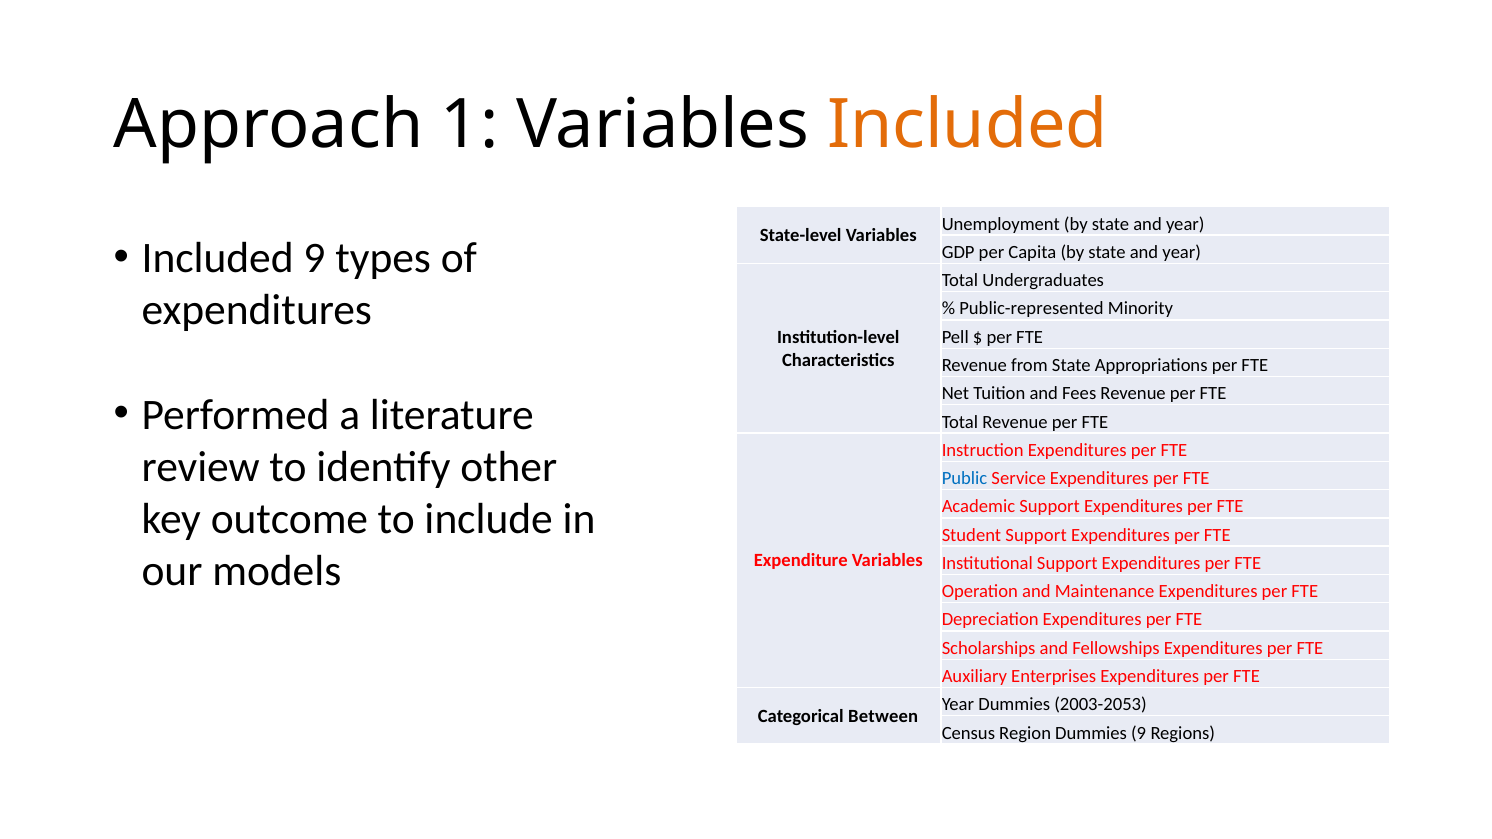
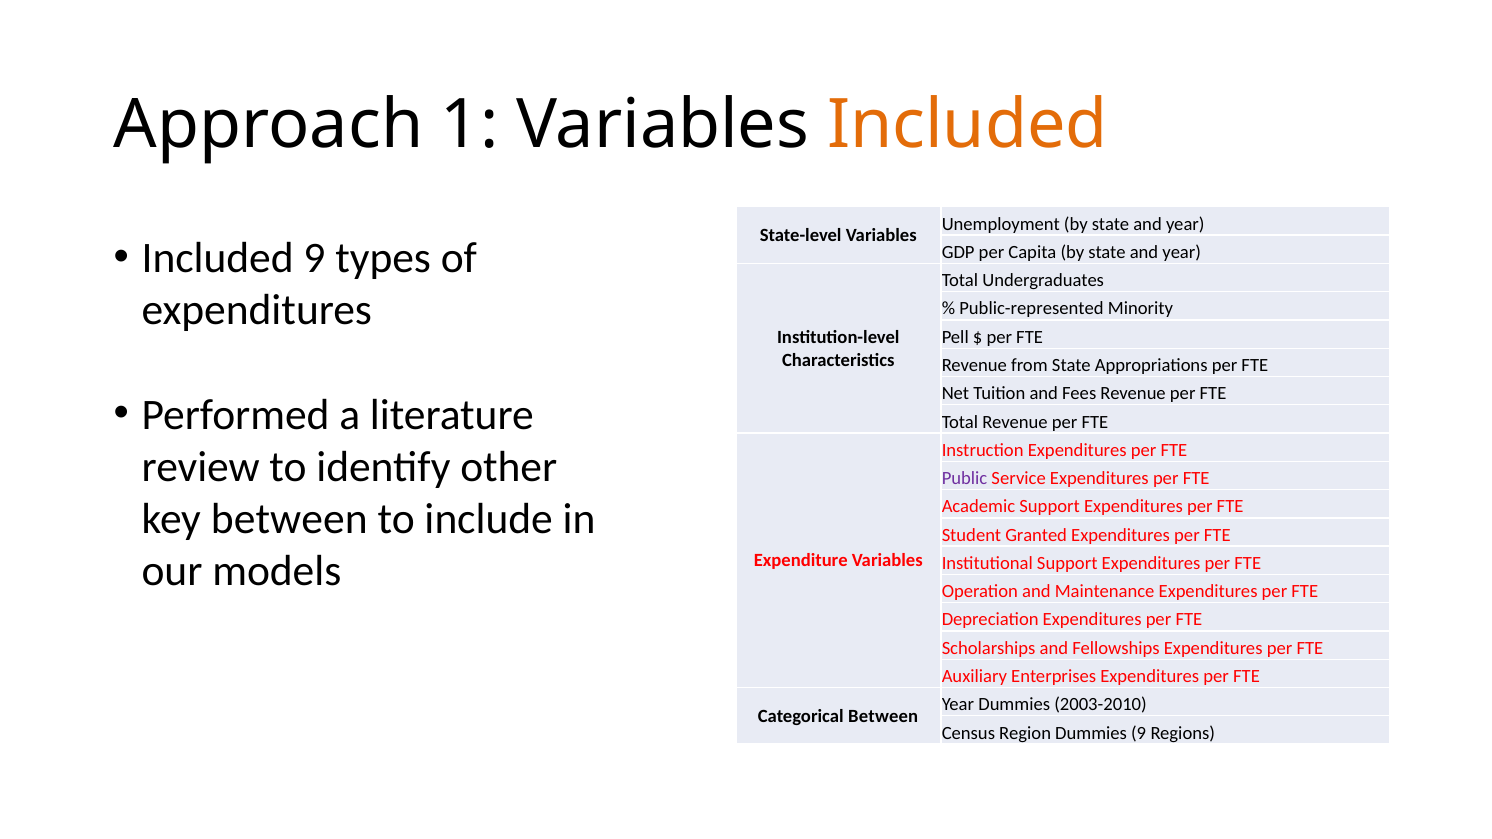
Public colour: blue -> purple (965, 479)
key outcome: outcome -> between (289, 519)
Student Support: Support -> Granted (1036, 535)
2003-2053: 2003-2053 -> 2003-2010 (1101, 705)
